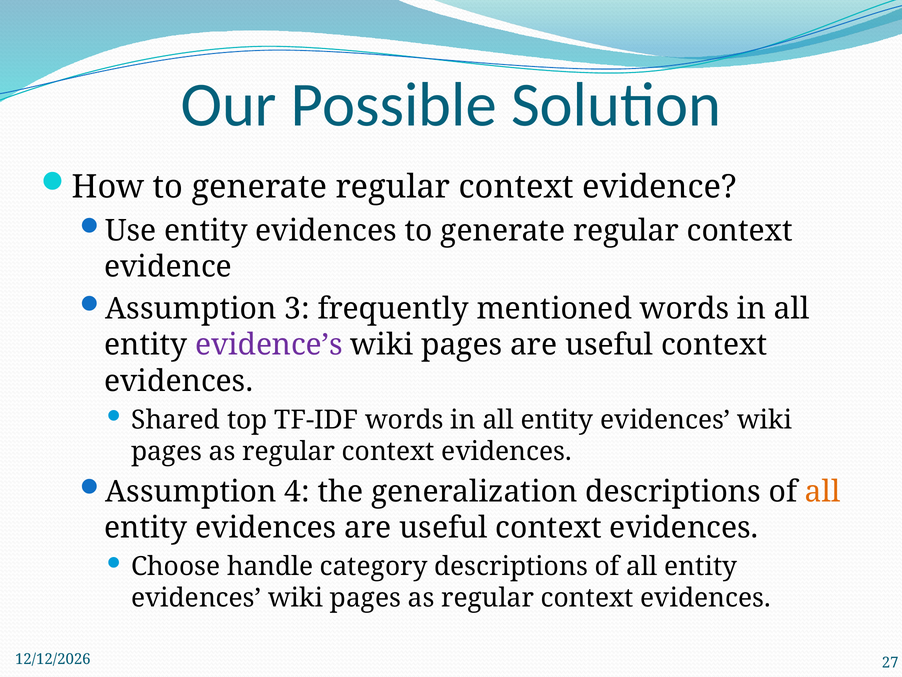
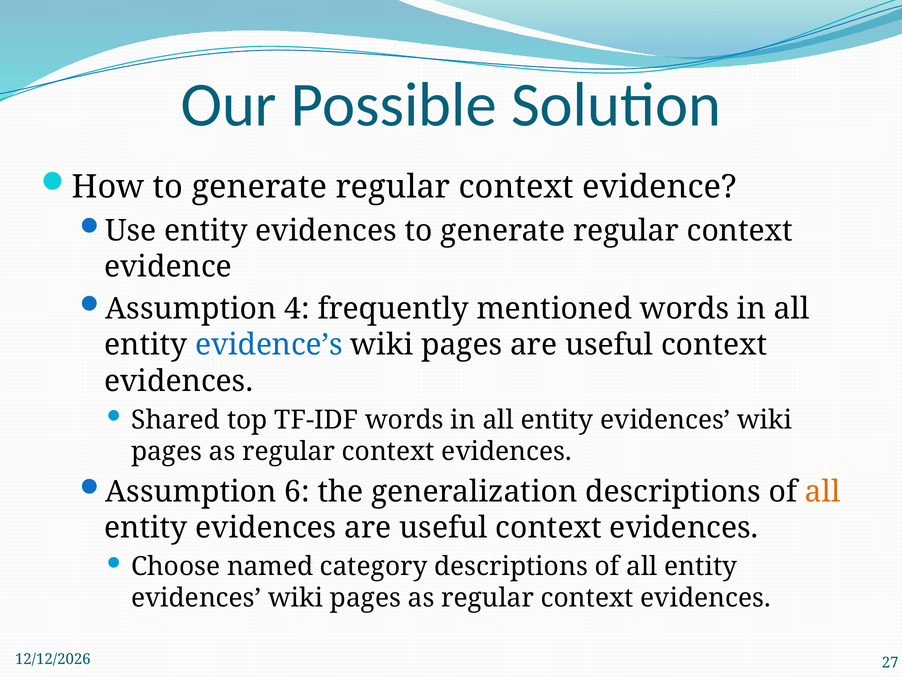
3: 3 -> 4 (297, 309)
evidence’s colour: purple -> blue (269, 345)
4: 4 -> 6 (297, 491)
handle: handle -> named (270, 566)
